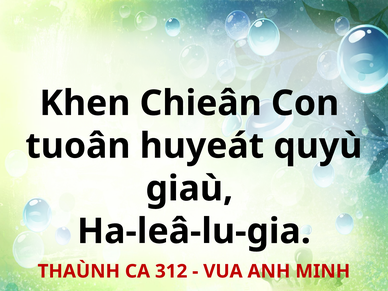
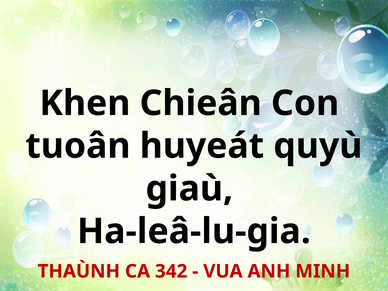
312: 312 -> 342 (171, 271)
